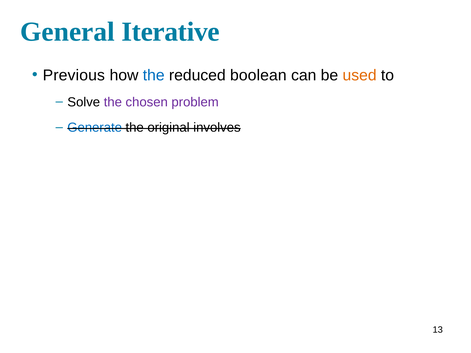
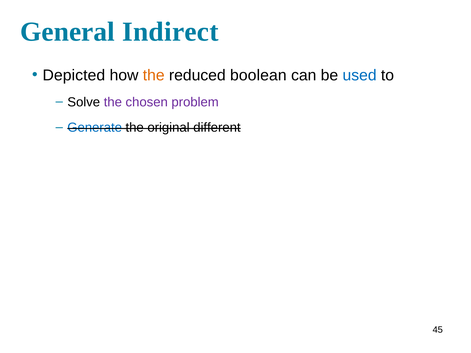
Iterative: Iterative -> Indirect (170, 32)
Previous: Previous -> Depicted (74, 75)
the colour: blue -> orange (154, 75)
used colour: orange -> blue (360, 75)
involves: involves -> different (217, 128)
13: 13 -> 45 (438, 330)
